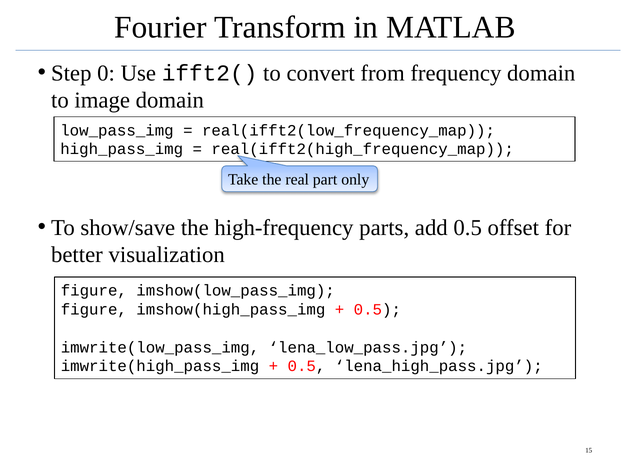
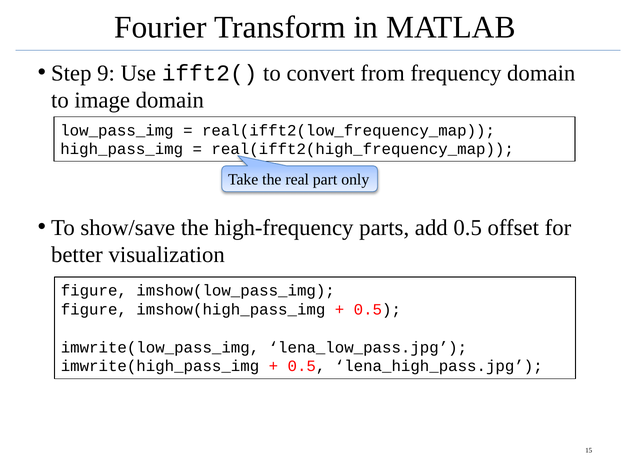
0: 0 -> 9 (106, 73)
